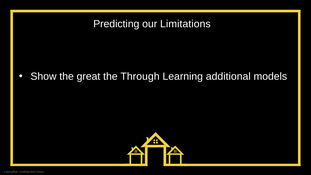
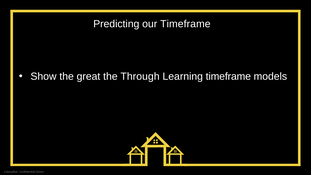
our Limitations: Limitations -> Timeframe (185, 24)
Learning additional: additional -> timeframe (228, 77)
